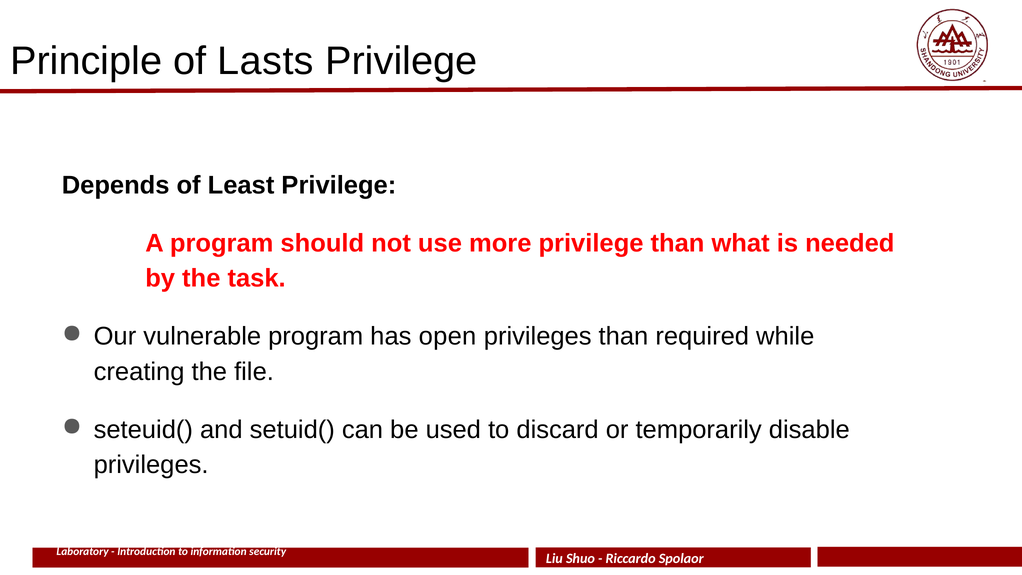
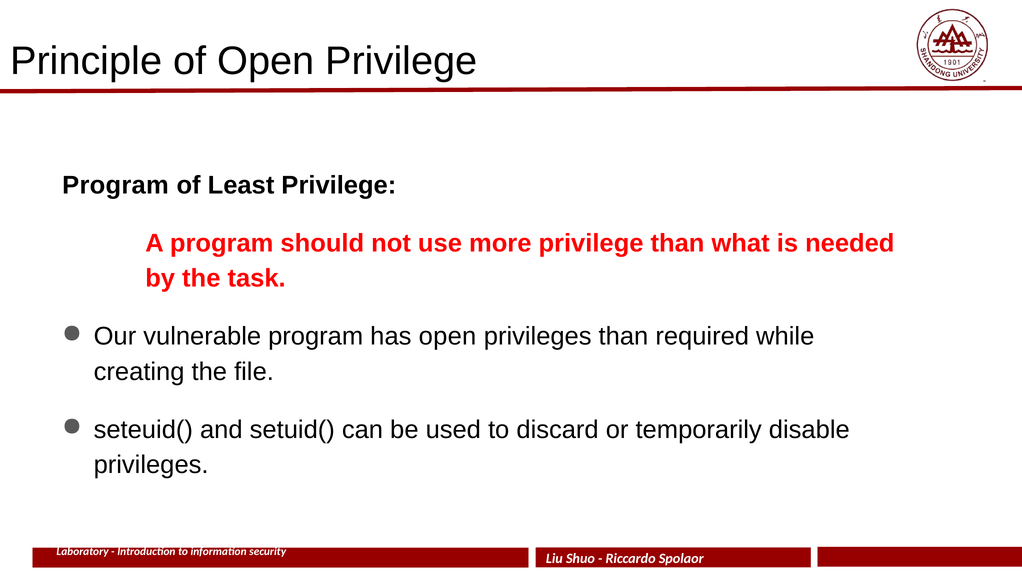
of Lasts: Lasts -> Open (266, 61)
Depends: Depends -> Program (116, 185)
